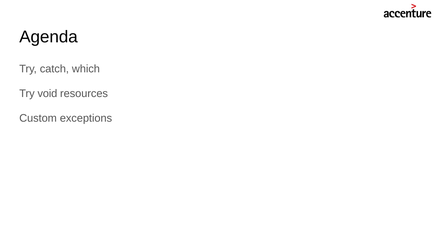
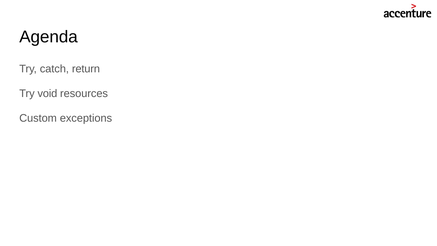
which: which -> return (86, 69)
